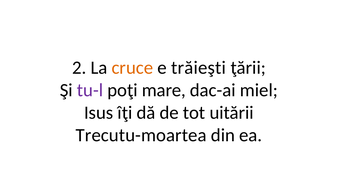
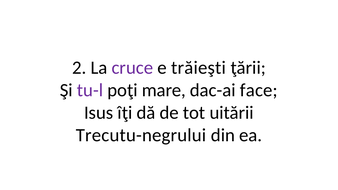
cruce colour: orange -> purple (132, 68)
miel: miel -> face (259, 90)
Trecutu-moartea: Trecutu-moartea -> Trecutu-negrului (141, 135)
